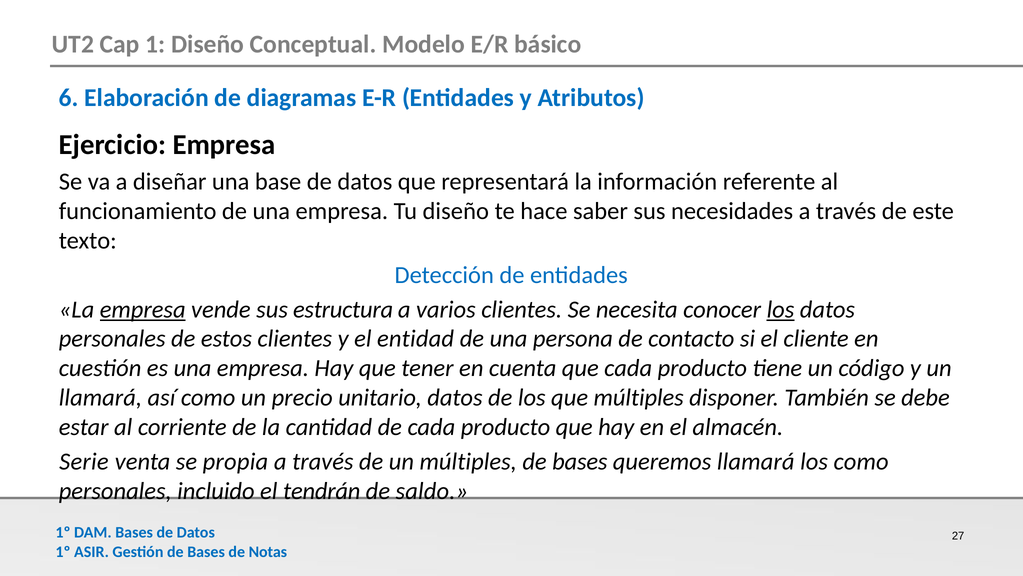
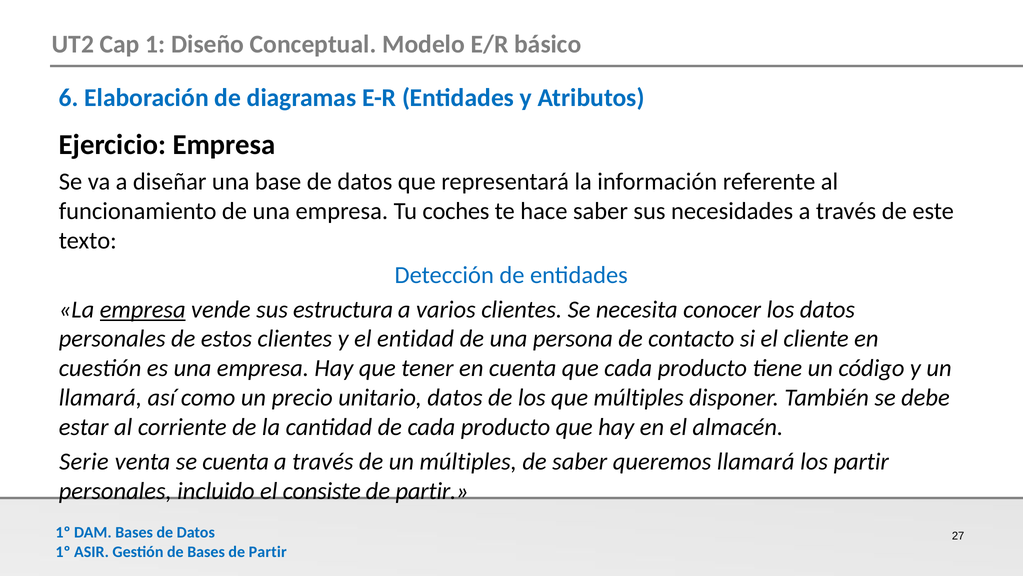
Tu diseño: diseño -> coches (456, 211)
los underline: present -> none (780, 309)
se propia: propia -> cuenta (236, 461)
bases: bases -> saber (580, 461)
los como: como -> partir (861, 461)
tendrán: tendrán -> consiste (322, 491)
saldo: saldo -> partir (432, 491)
Notas: Notas -> Partir (268, 551)
